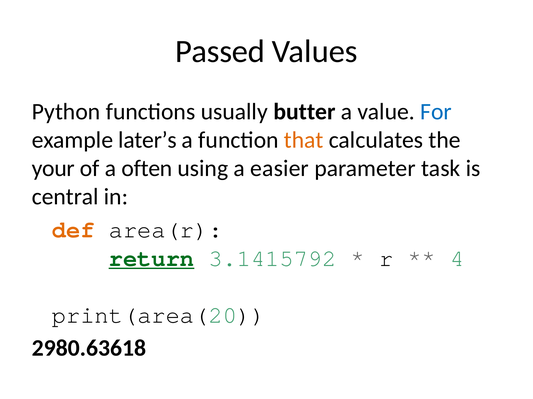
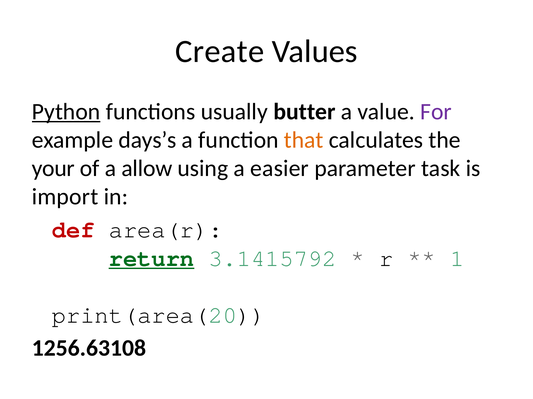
Passed: Passed -> Create (220, 52)
Python underline: none -> present (66, 112)
For colour: blue -> purple (436, 112)
later’s: later’s -> days’s (148, 140)
often: often -> allow (147, 169)
central: central -> import (65, 197)
def colour: orange -> red (73, 230)
4: 4 -> 1 (457, 259)
2980.63618: 2980.63618 -> 1256.63108 (89, 349)
